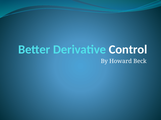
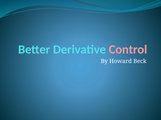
Control colour: white -> pink (128, 50)
